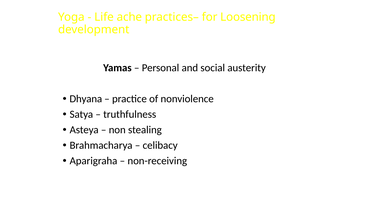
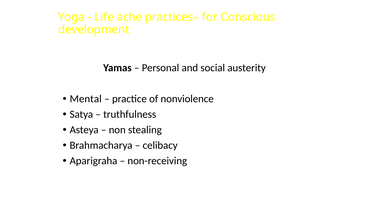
Loosening: Loosening -> Conscious (248, 17)
Dhyana: Dhyana -> Mental (86, 99)
